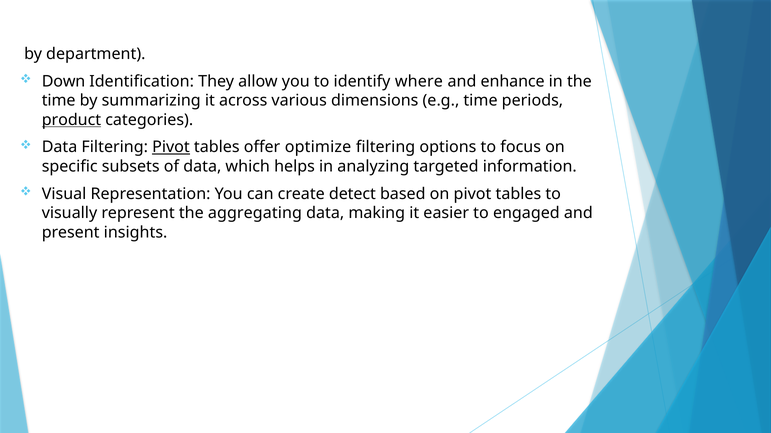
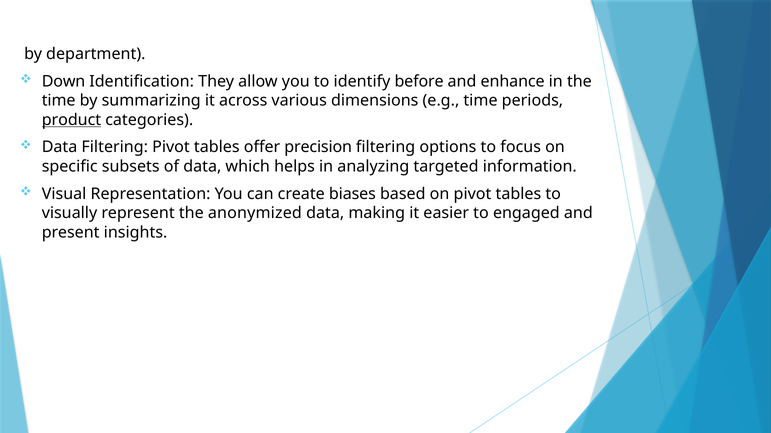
where: where -> before (419, 81)
Pivot underline: present -> none (171, 147)
optimize: optimize -> precision (318, 147)
detect: detect -> biases (352, 194)
aggregating: aggregating -> anonymized (255, 213)
